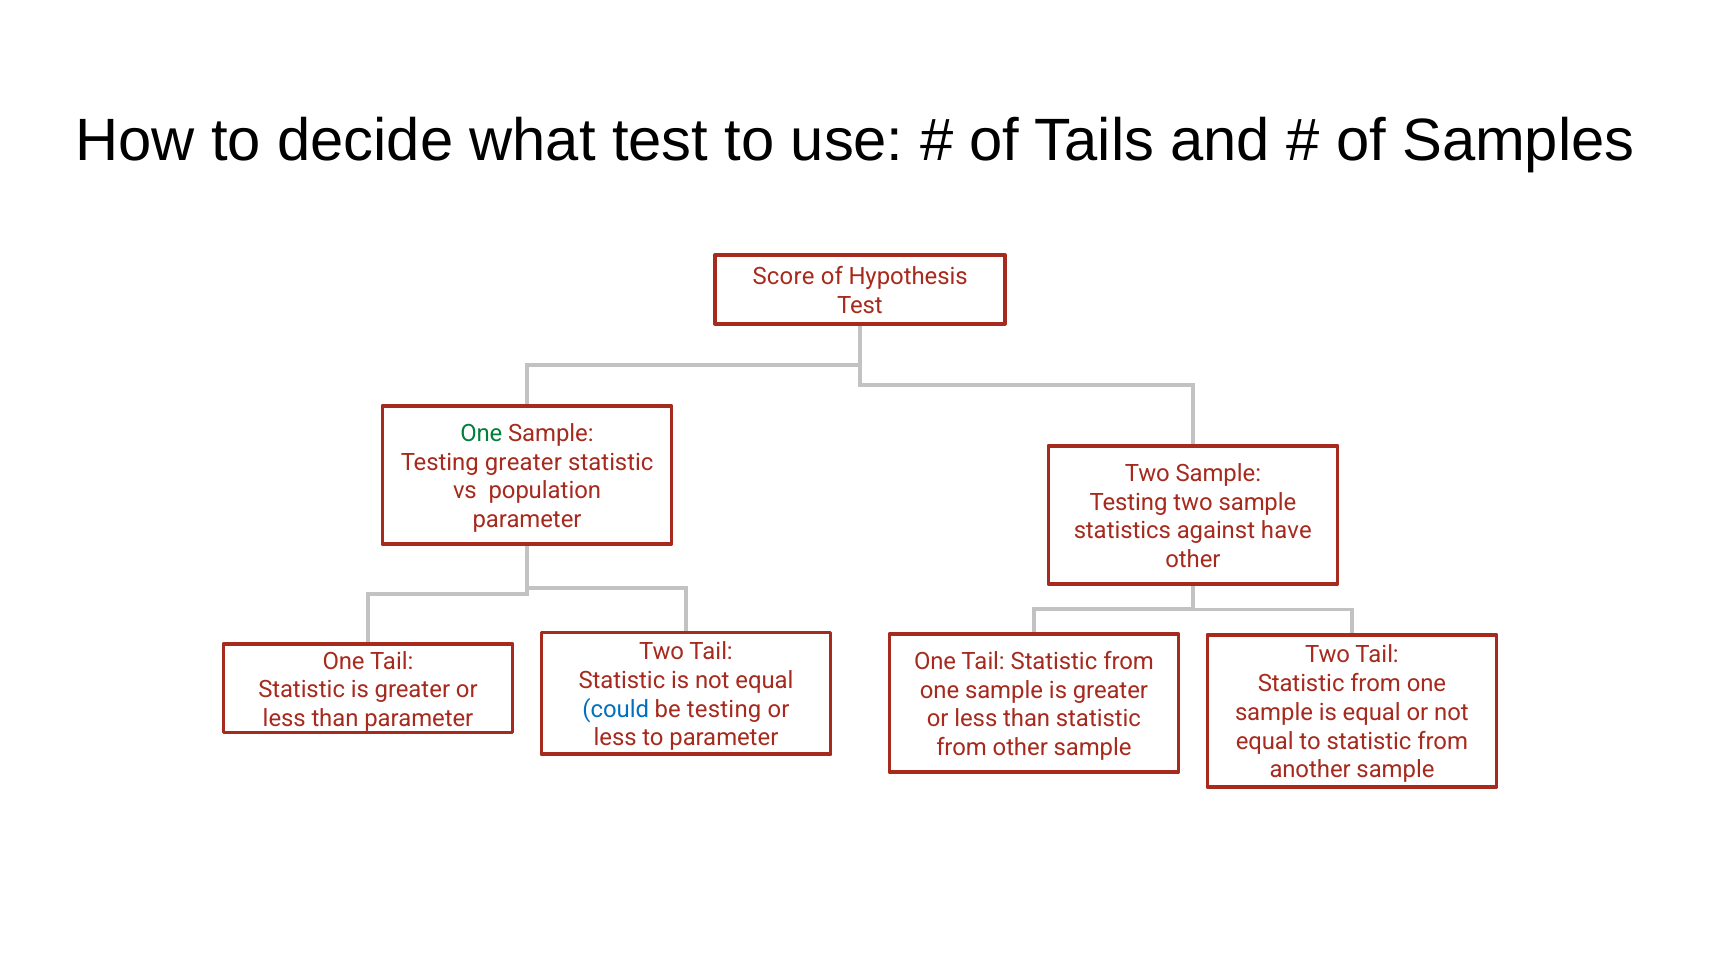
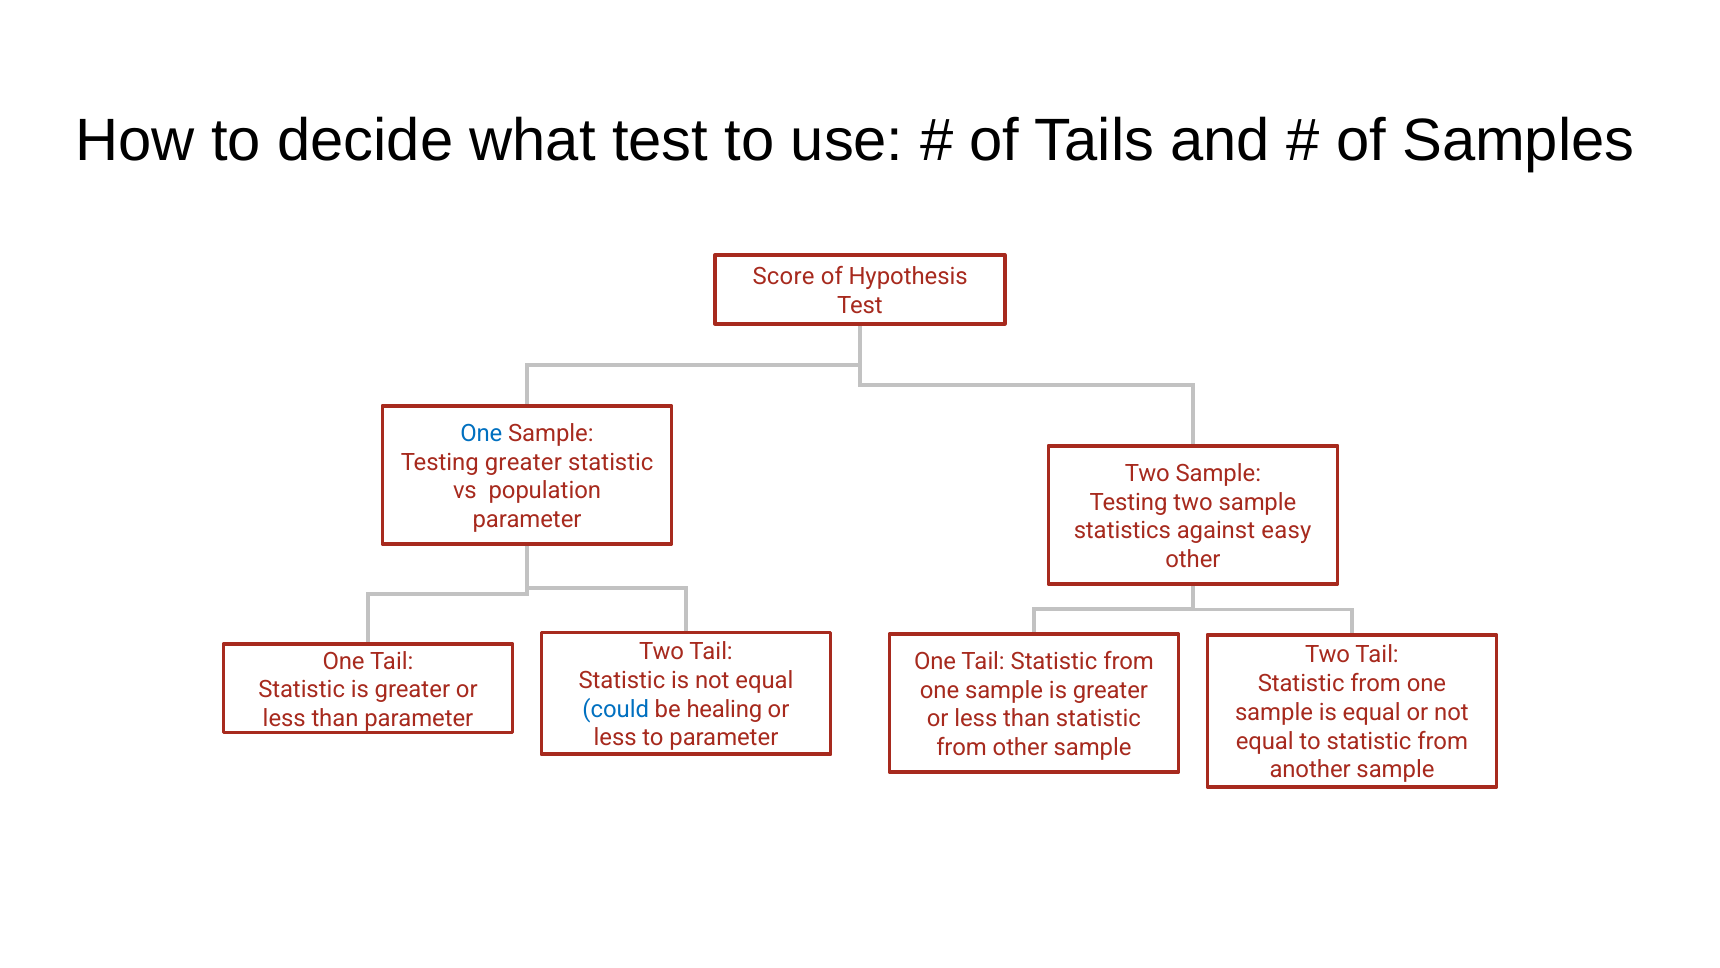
One colour: green -> blue (481, 433)
have: have -> easy (1286, 531)
be testing: testing -> healing (724, 709)
